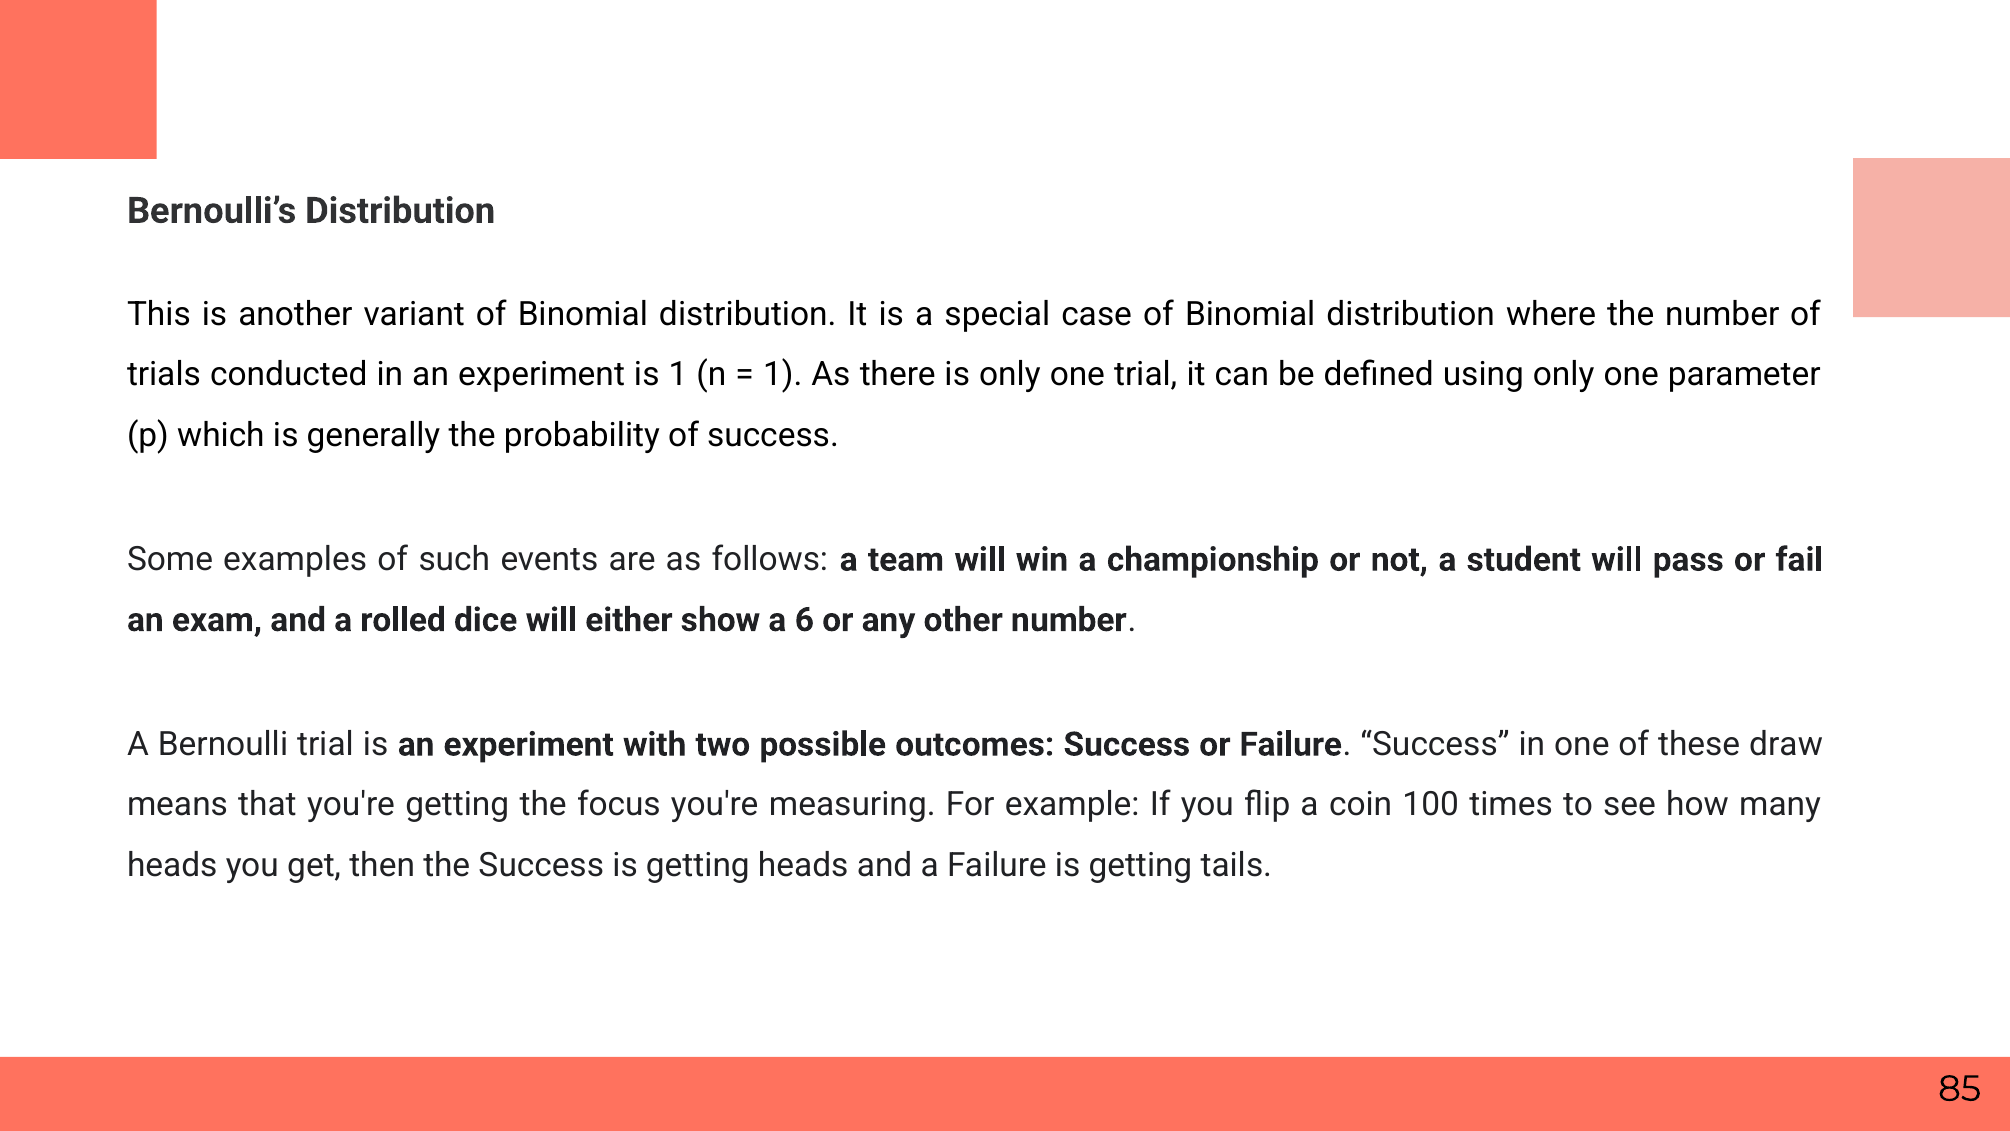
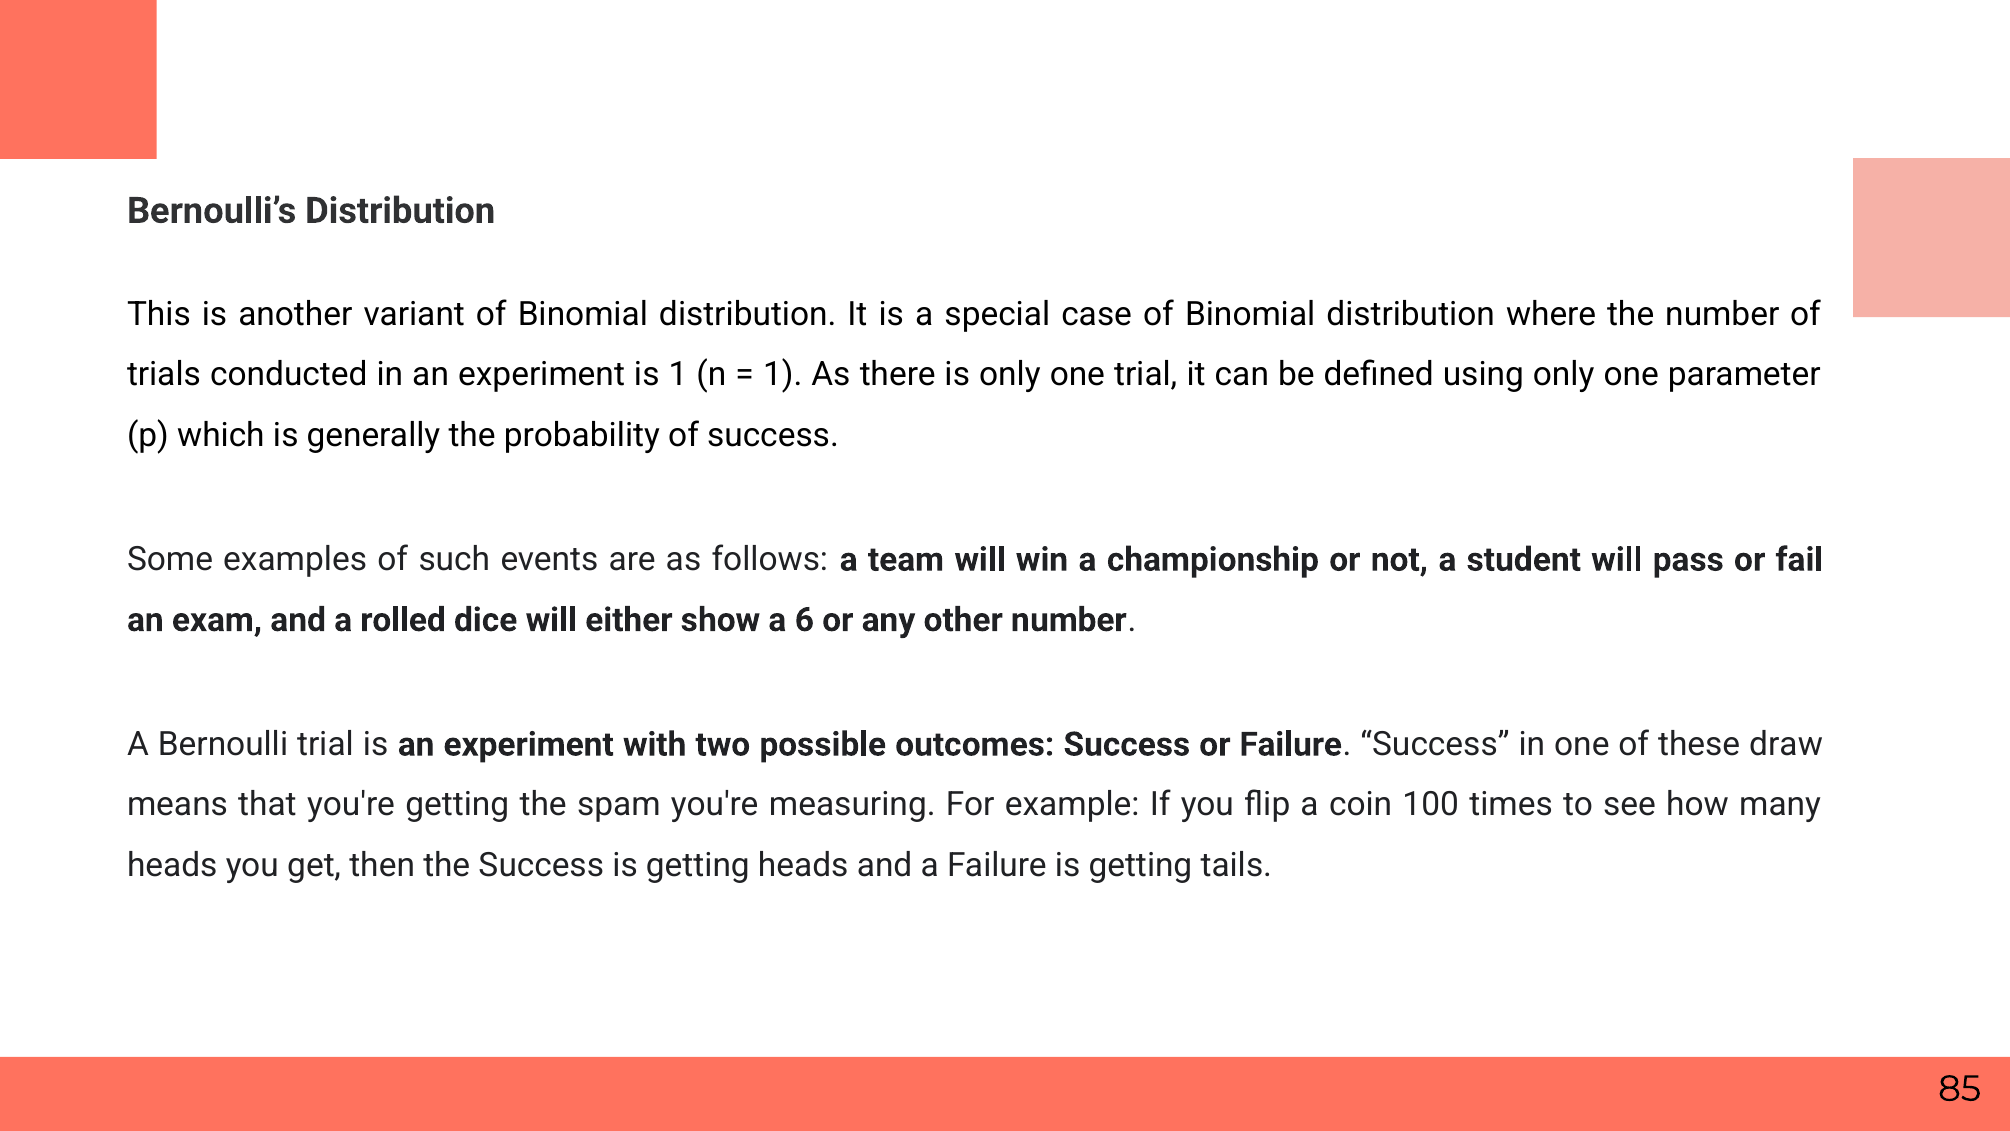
focus: focus -> spam (619, 805)
